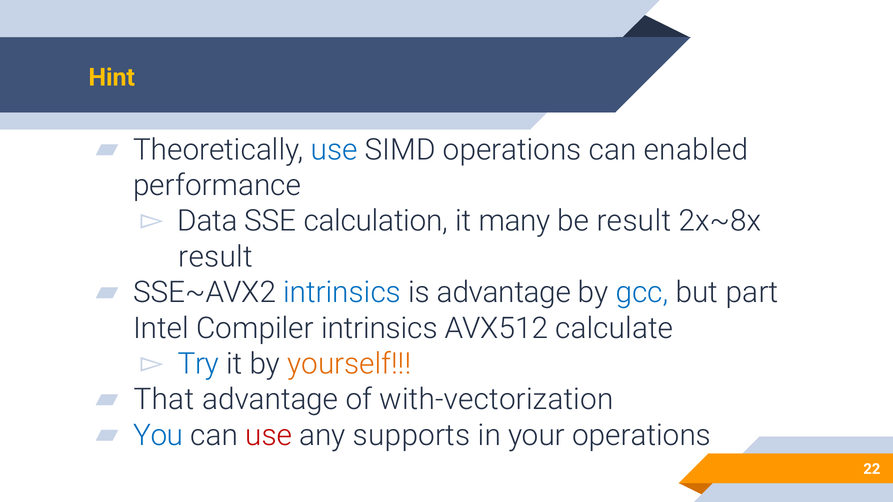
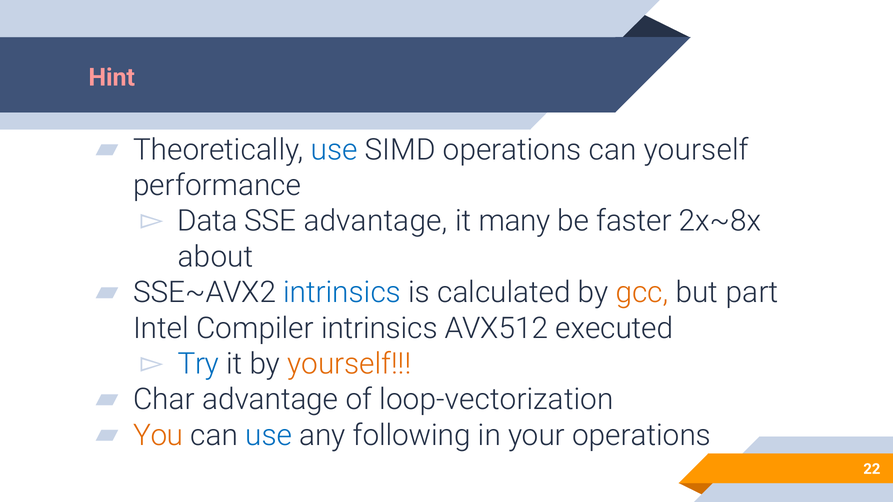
Hint colour: yellow -> pink (112, 77)
can enabled: enabled -> yourself (696, 150)
SSE calculation: calculation -> advantage (376, 221)
be result: result -> faster (634, 221)
result: result -> about (216, 257)
is advantage: advantage -> calculated (504, 293)
gcc colour: blue -> orange (642, 293)
calculate: calculate -> executed (614, 328)
That: That -> Char (164, 400)
with-vectorization: with-vectorization -> loop-vectorization (496, 400)
You colour: blue -> orange (158, 436)
use colour: red -> blue (269, 436)
supports: supports -> following (412, 436)
